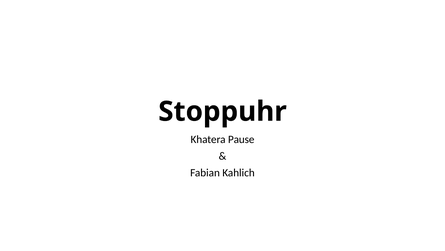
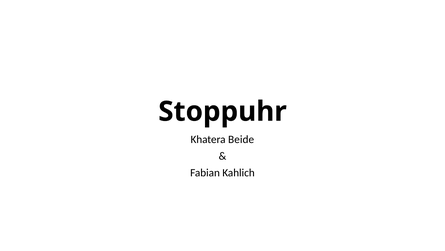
Pause: Pause -> Beide (241, 139)
